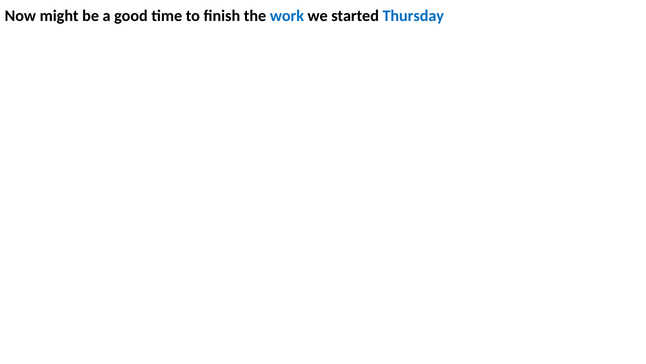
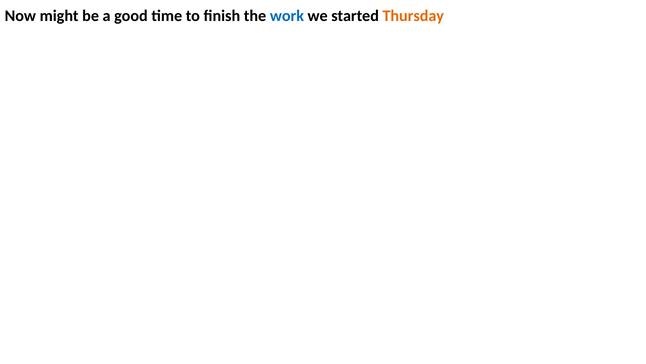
Thursday colour: blue -> orange (413, 16)
